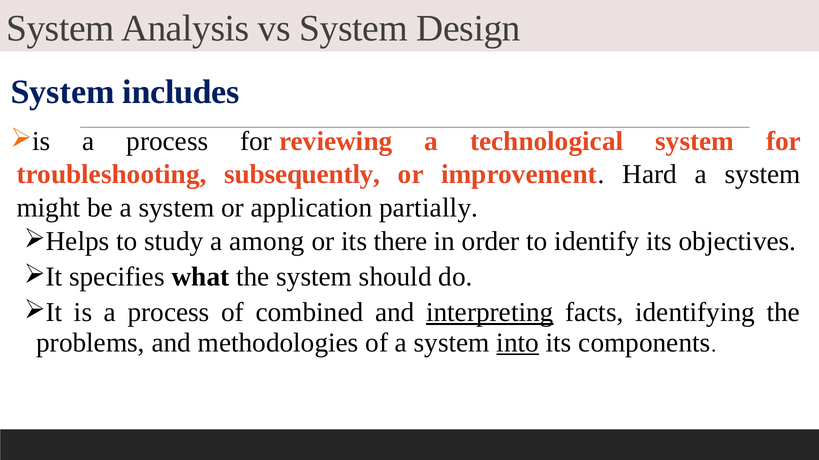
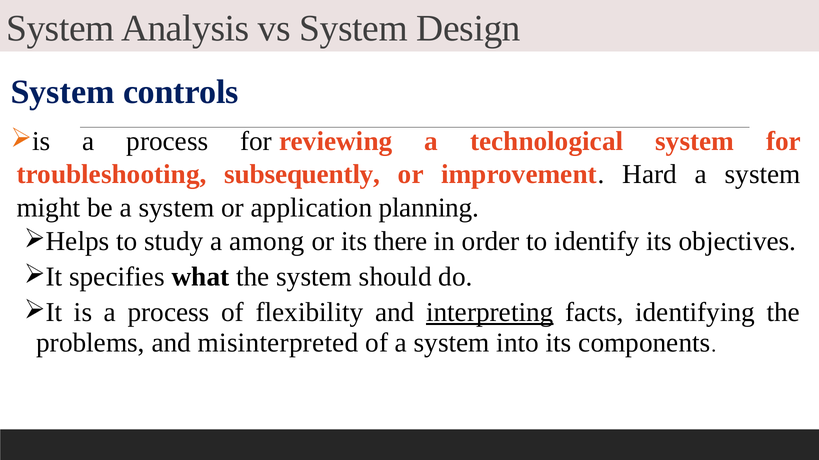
includes: includes -> controls (181, 92)
partially: partially -> planning (429, 208)
combined: combined -> flexibility (310, 313)
methodologies: methodologies -> misinterpreted (278, 343)
into underline: present -> none (518, 343)
